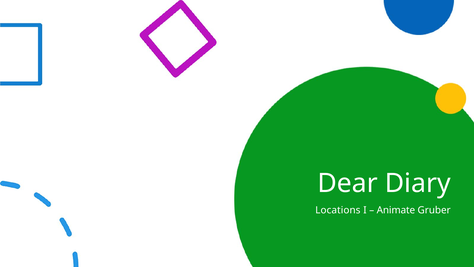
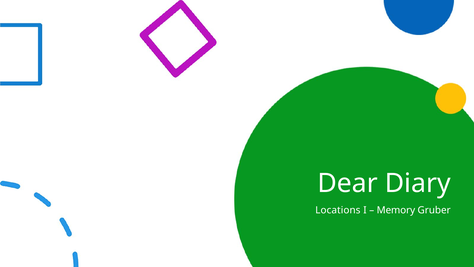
Animate: Animate -> Memory (396, 210)
